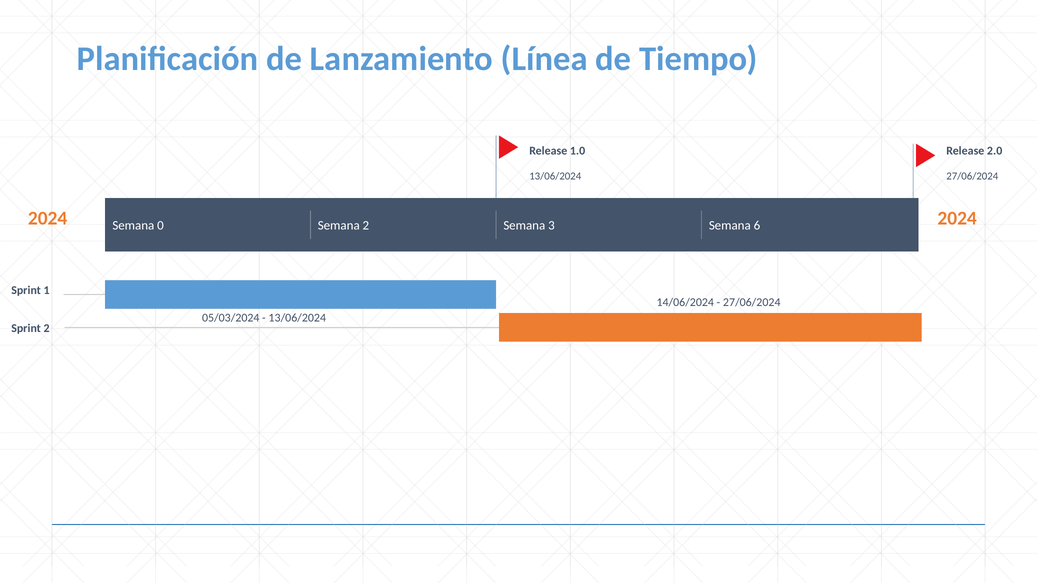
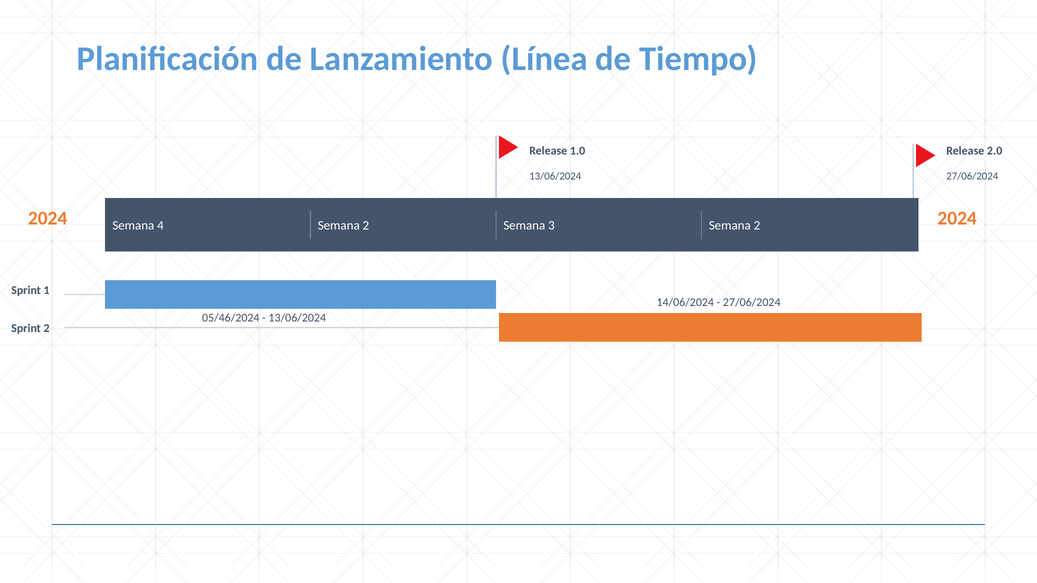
0: 0 -> 4 (160, 226)
3 Semana 6: 6 -> 2 (757, 226)
05/03/2024: 05/03/2024 -> 05/46/2024 (231, 318)
